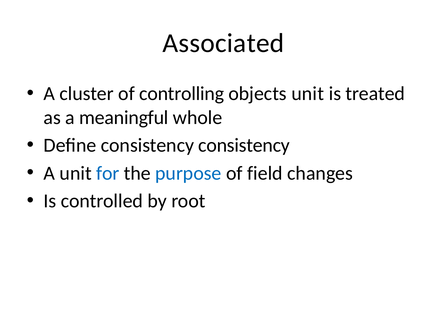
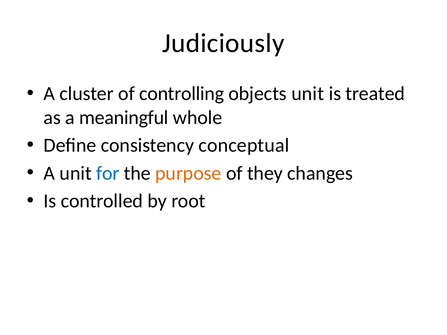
Associated: Associated -> Judiciously (223, 43)
consistency consistency: consistency -> conceptual (244, 145)
purpose colour: blue -> orange (188, 173)
field: field -> they (265, 173)
